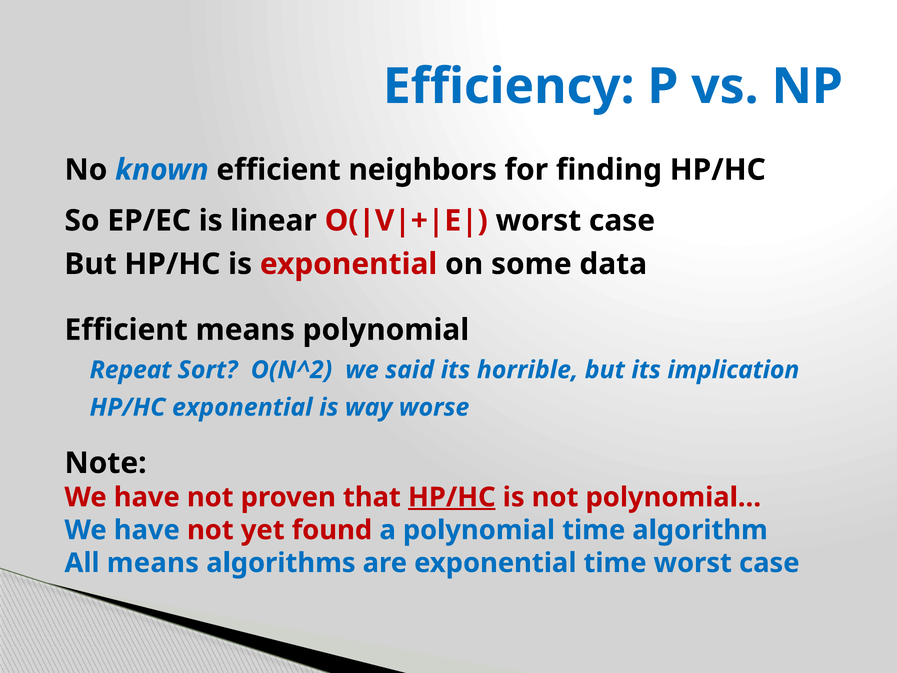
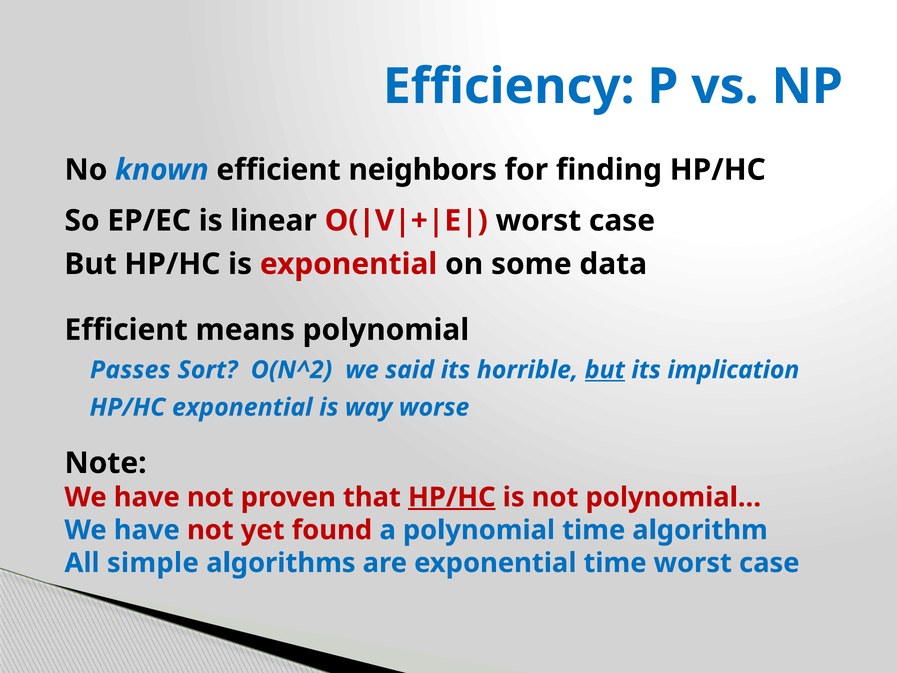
Repeat: Repeat -> Passes (130, 370)
but underline: none -> present (605, 370)
All means: means -> simple (153, 563)
